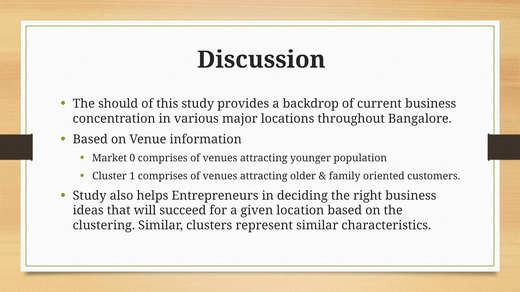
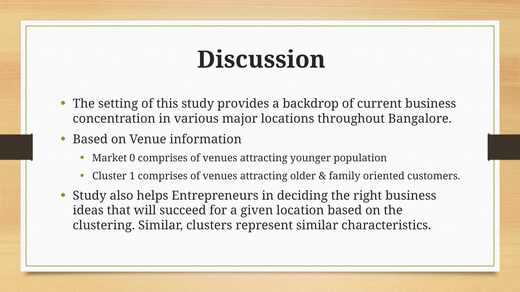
should: should -> setting (118, 104)
